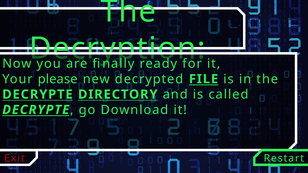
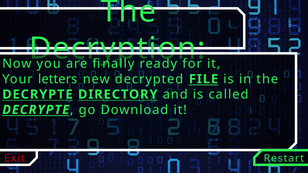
please: please -> letters (58, 79)
